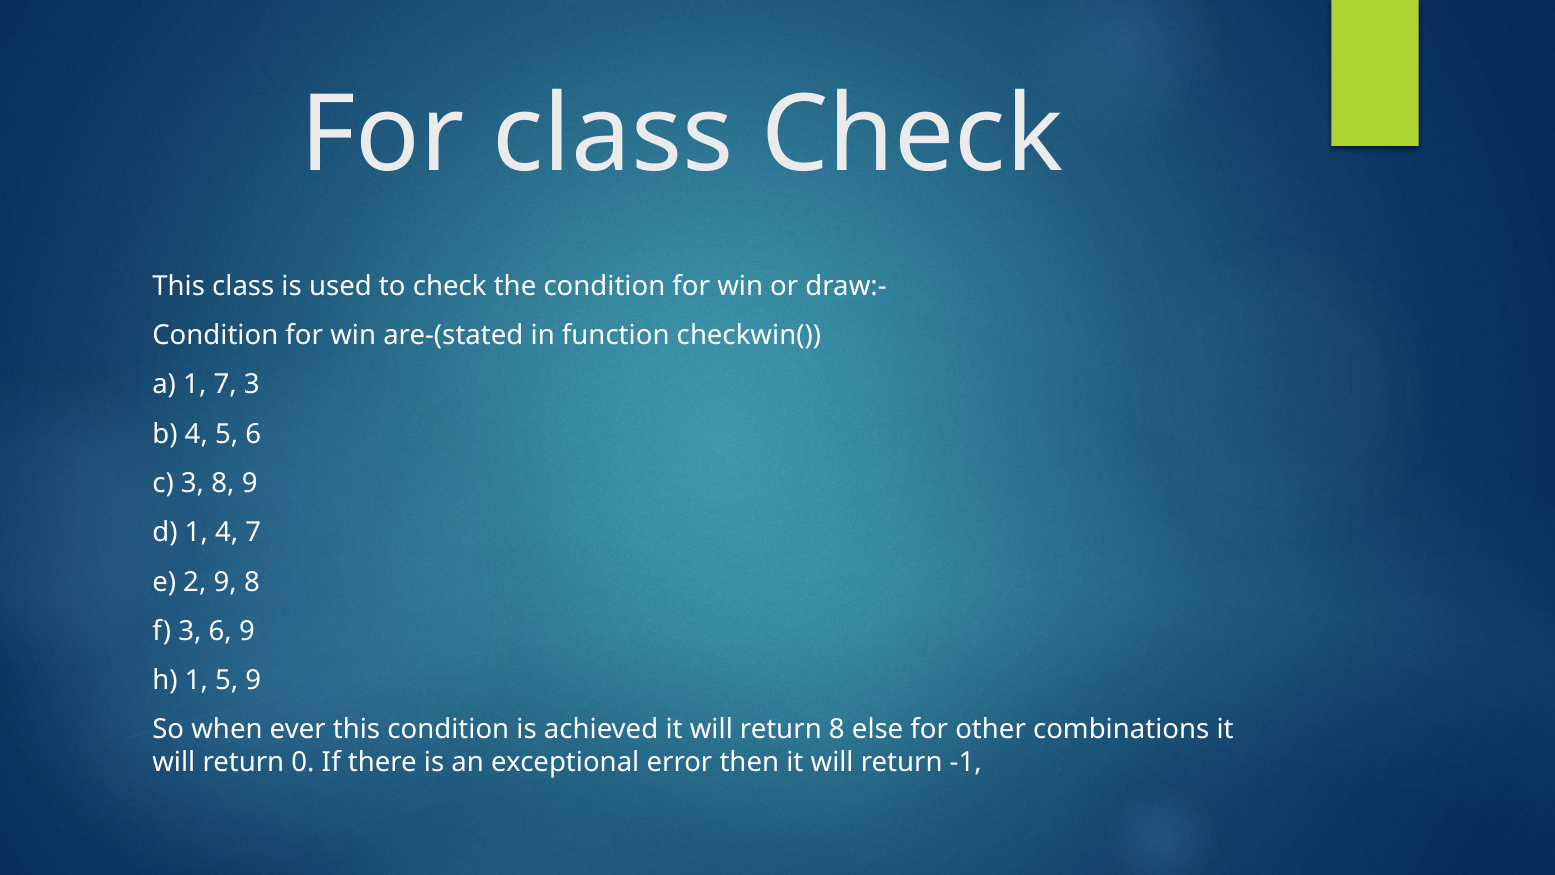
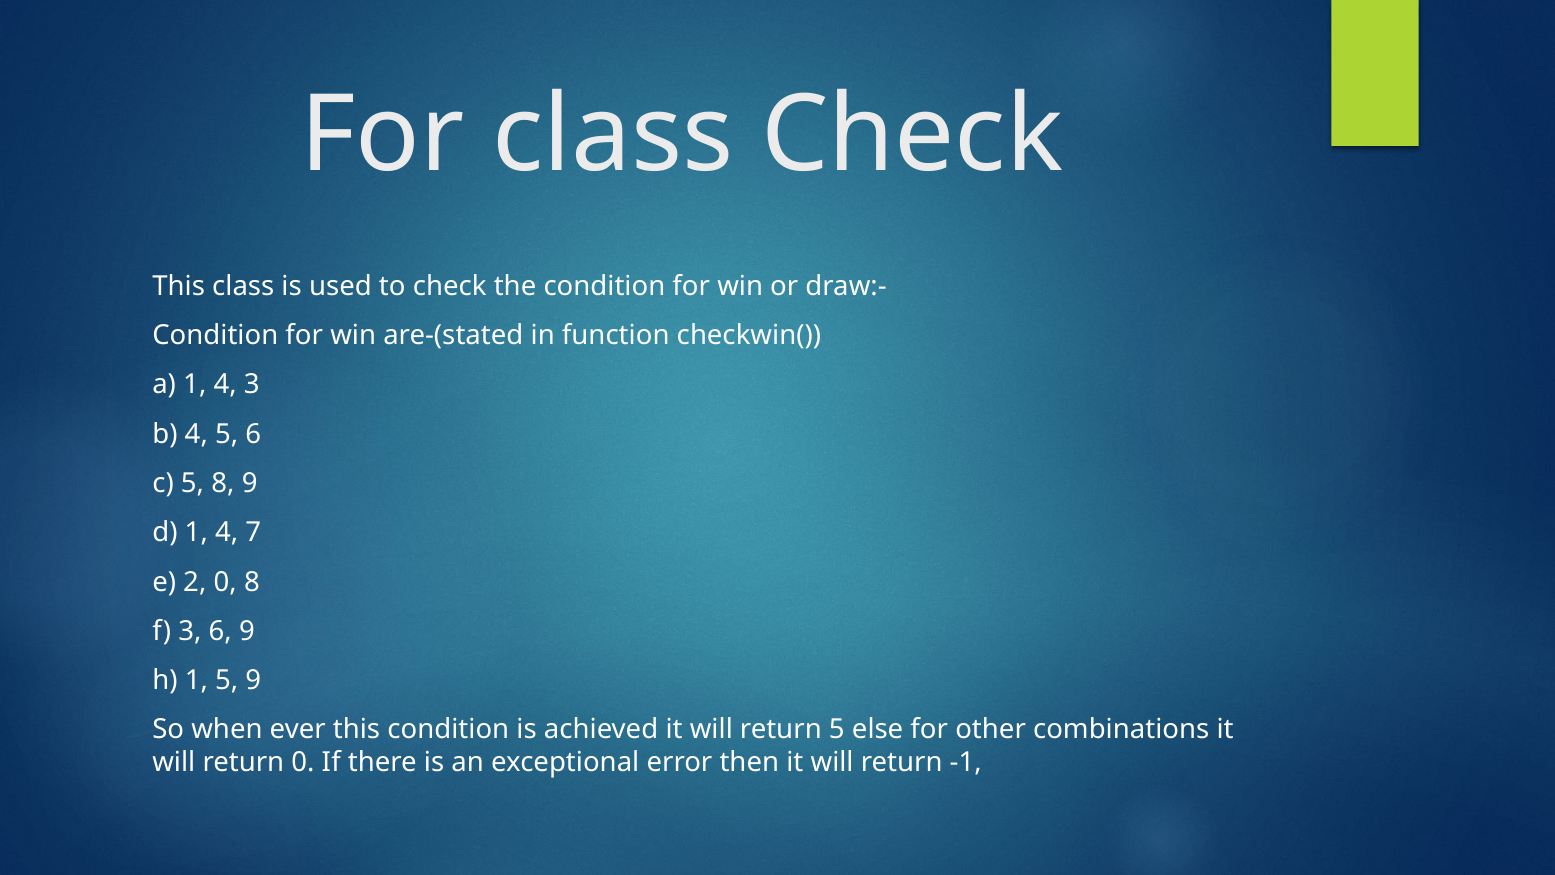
a 1 7: 7 -> 4 (225, 385)
c 3: 3 -> 5 (193, 483)
2 9: 9 -> 0 (225, 582)
return 8: 8 -> 5 (837, 730)
